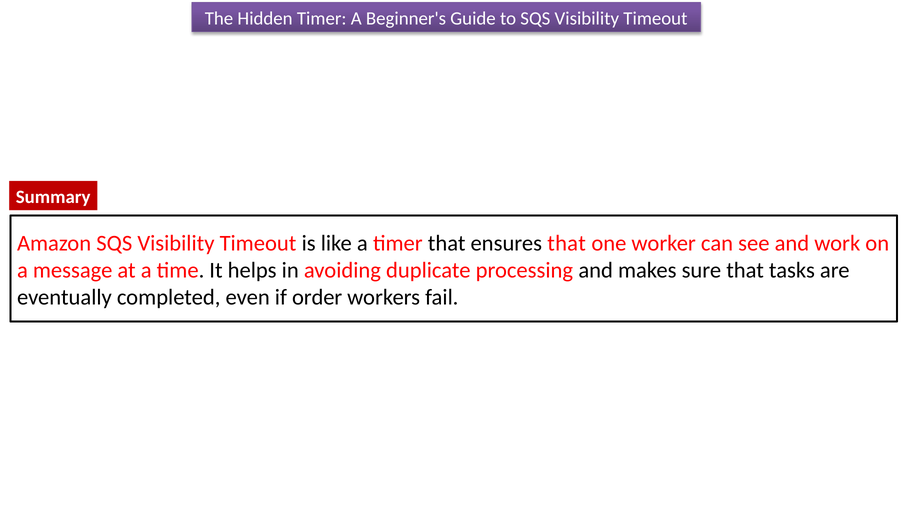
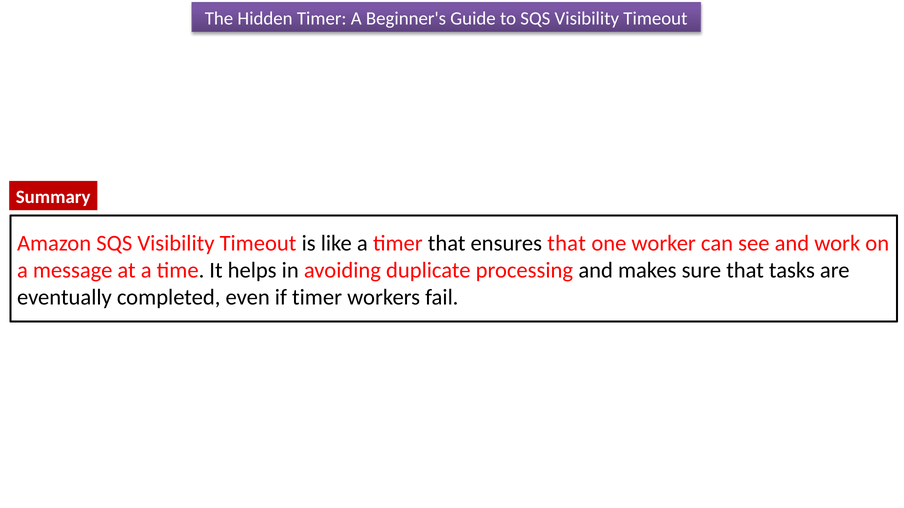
if order: order -> timer (317, 298)
